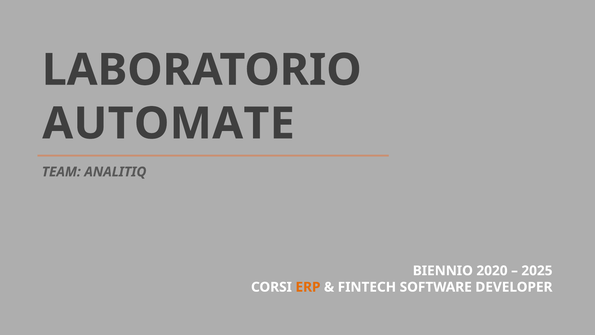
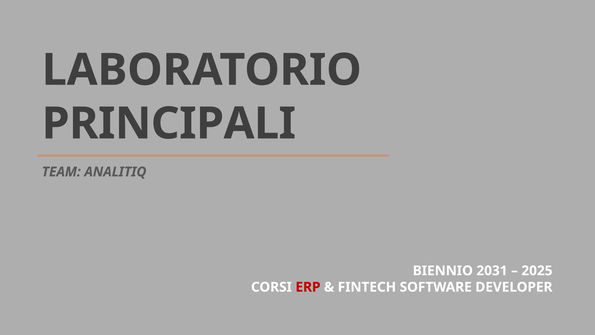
AUTOMATE: AUTOMATE -> PRINCIPALI (169, 124)
2020: 2020 -> 2031 (492, 270)
ERP colour: orange -> red (308, 287)
